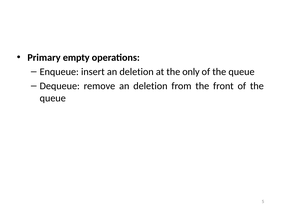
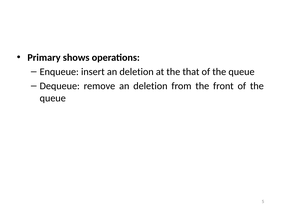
empty: empty -> shows (76, 57)
only: only -> that (191, 72)
